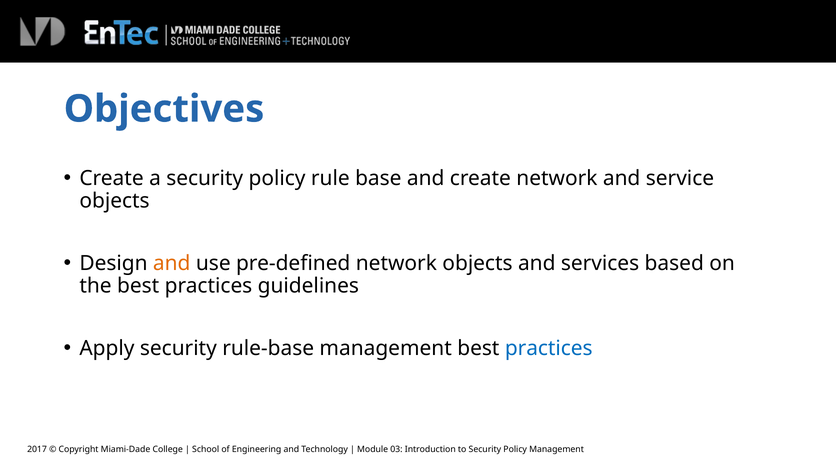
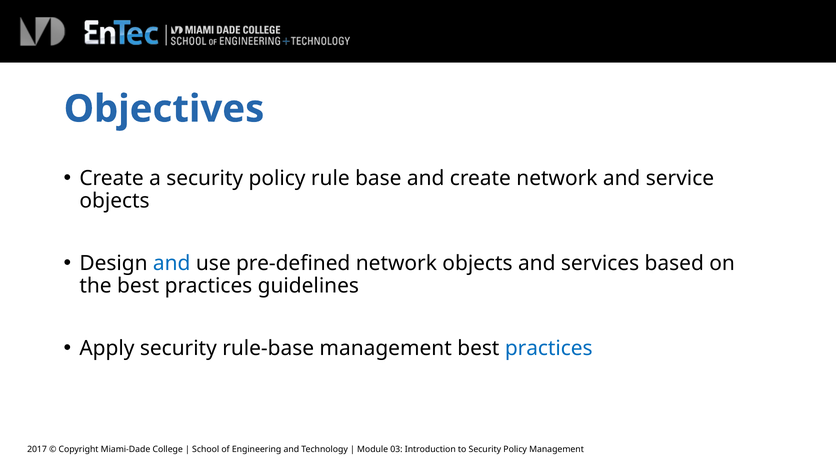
and colour: orange -> blue (172, 263)
